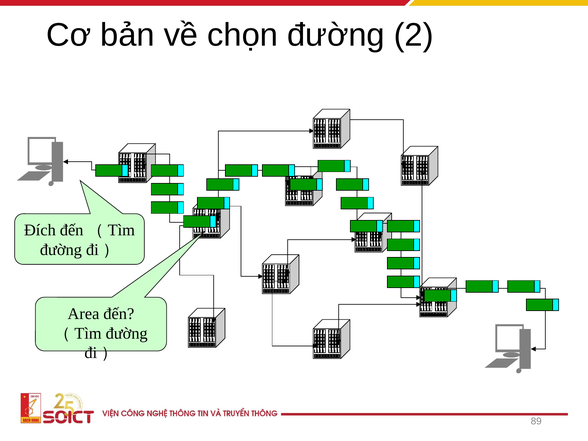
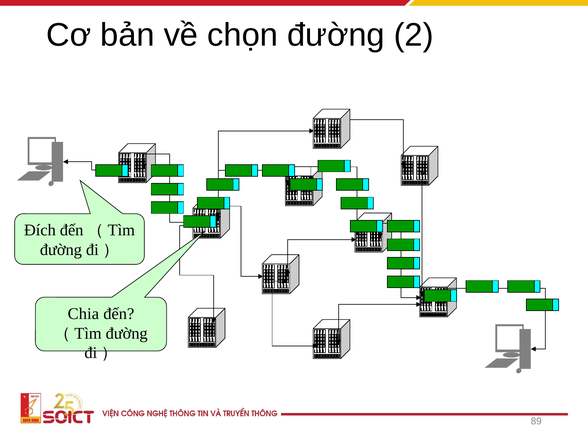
Area: Area -> Chia (83, 314)
